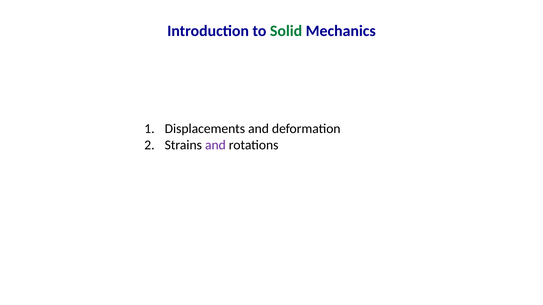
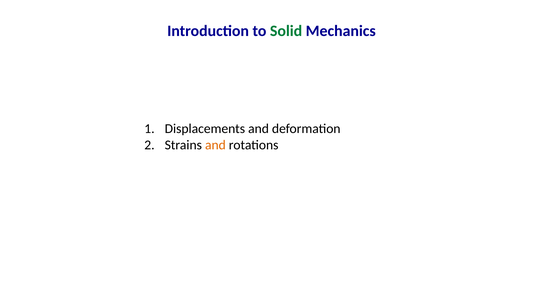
and colour: purple -> orange (215, 145)
